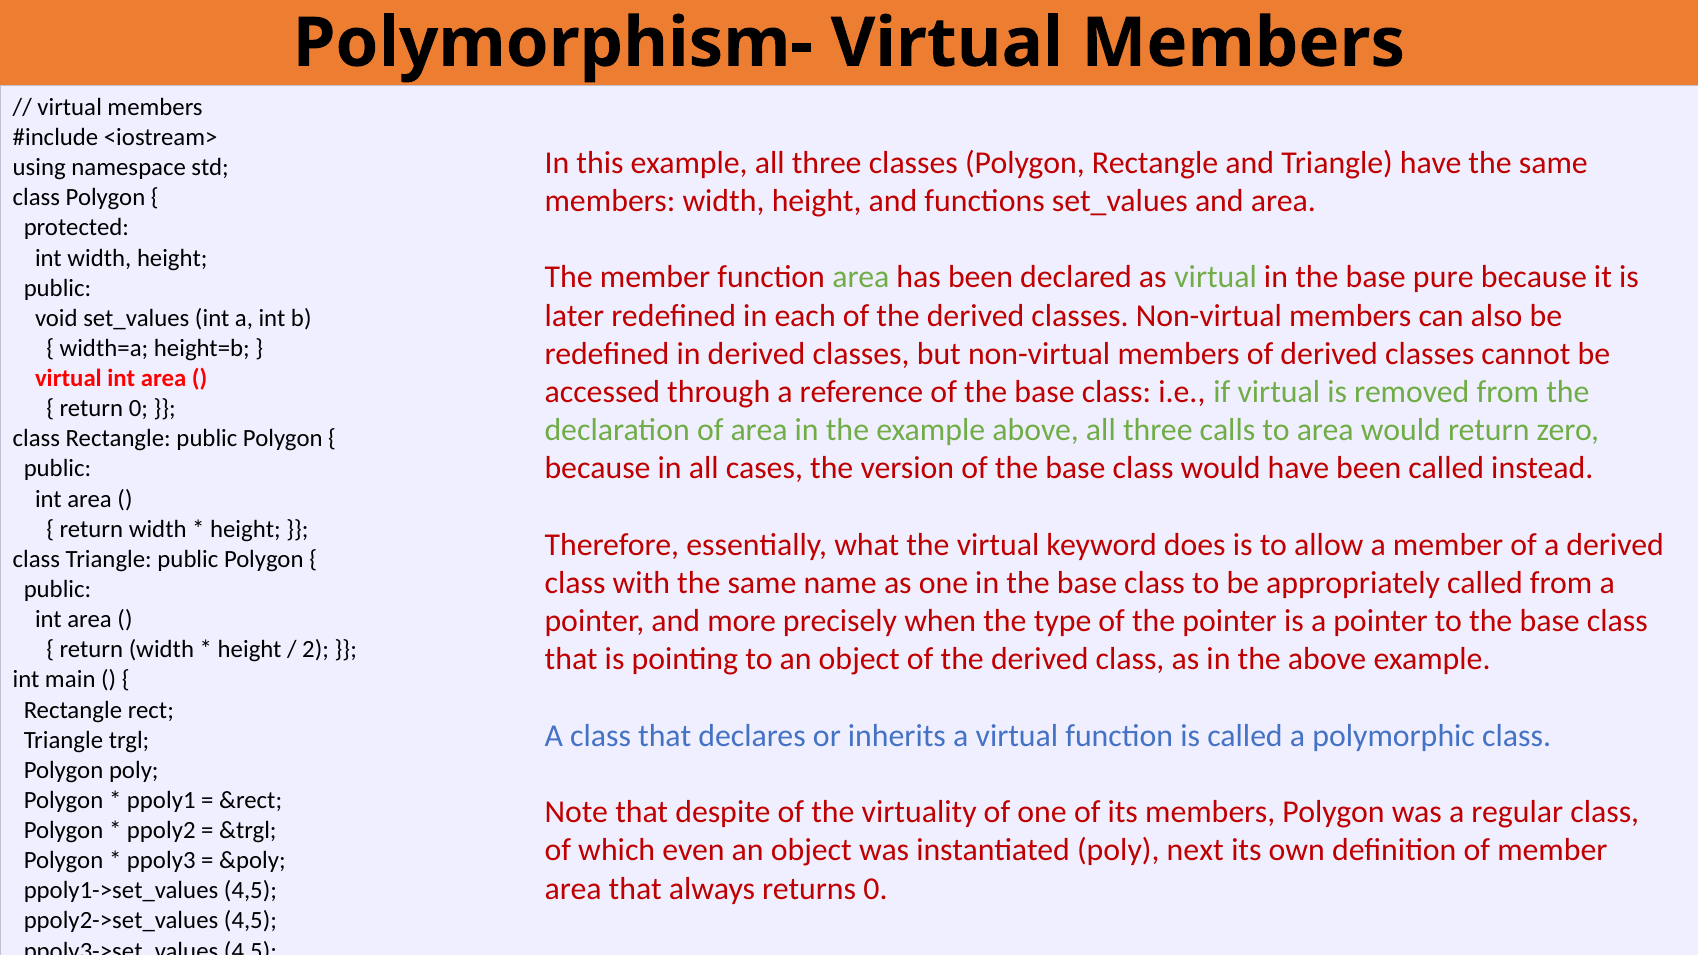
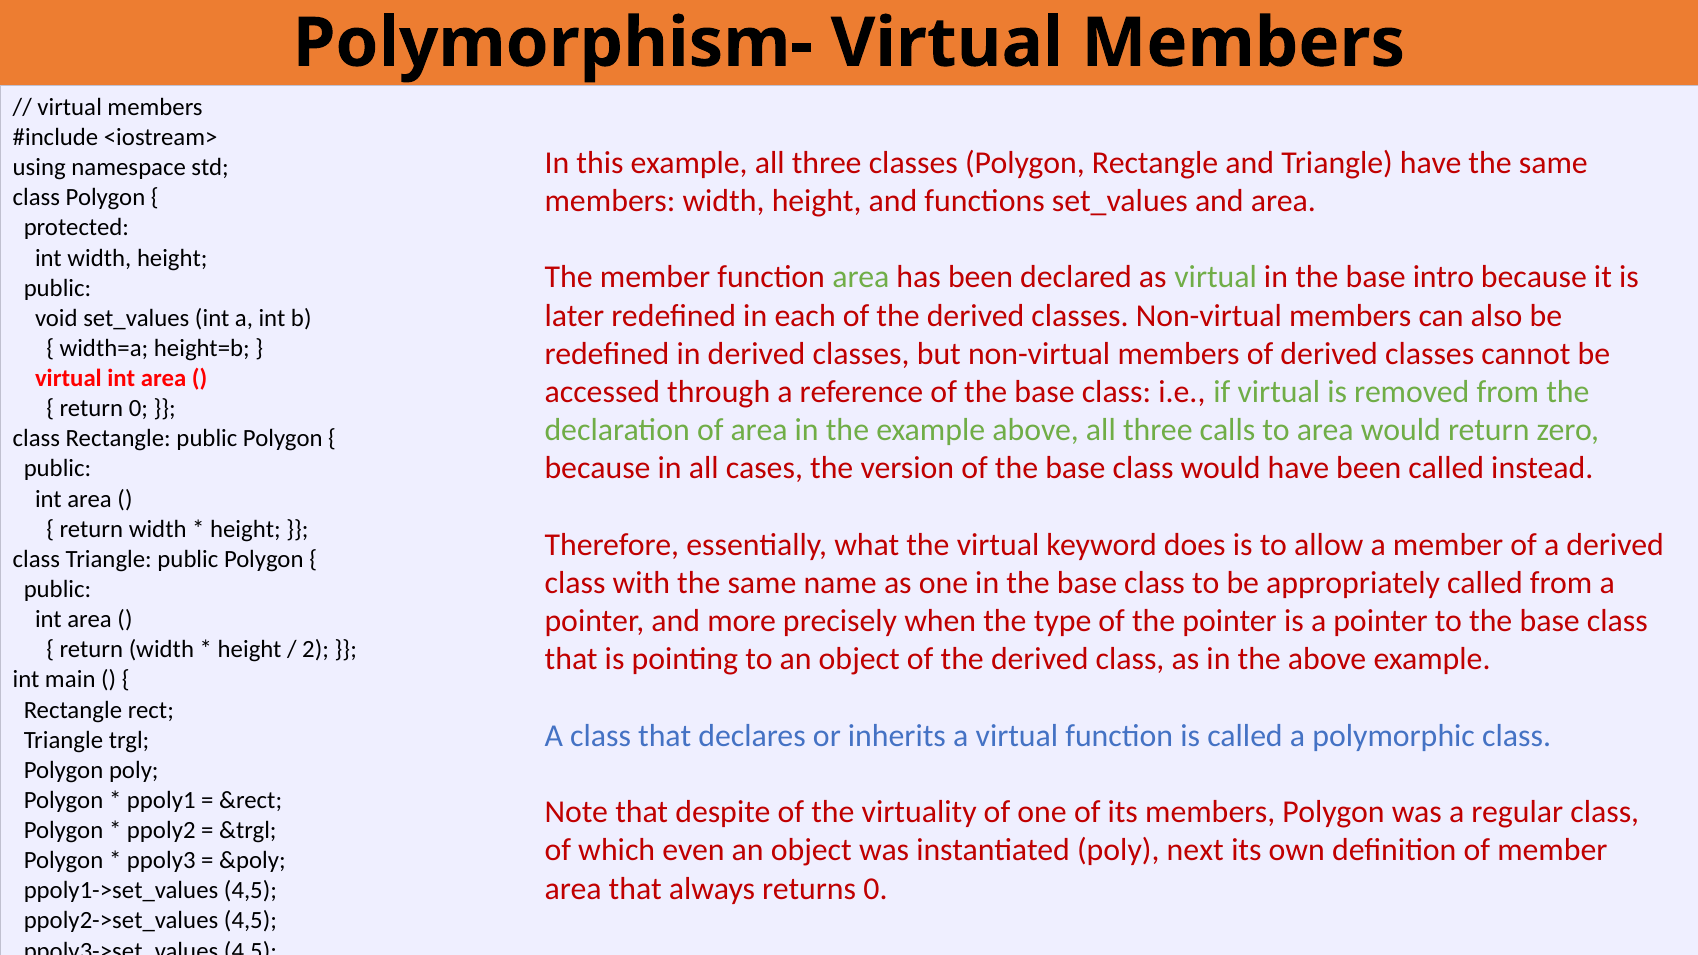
pure: pure -> intro (1443, 277)
